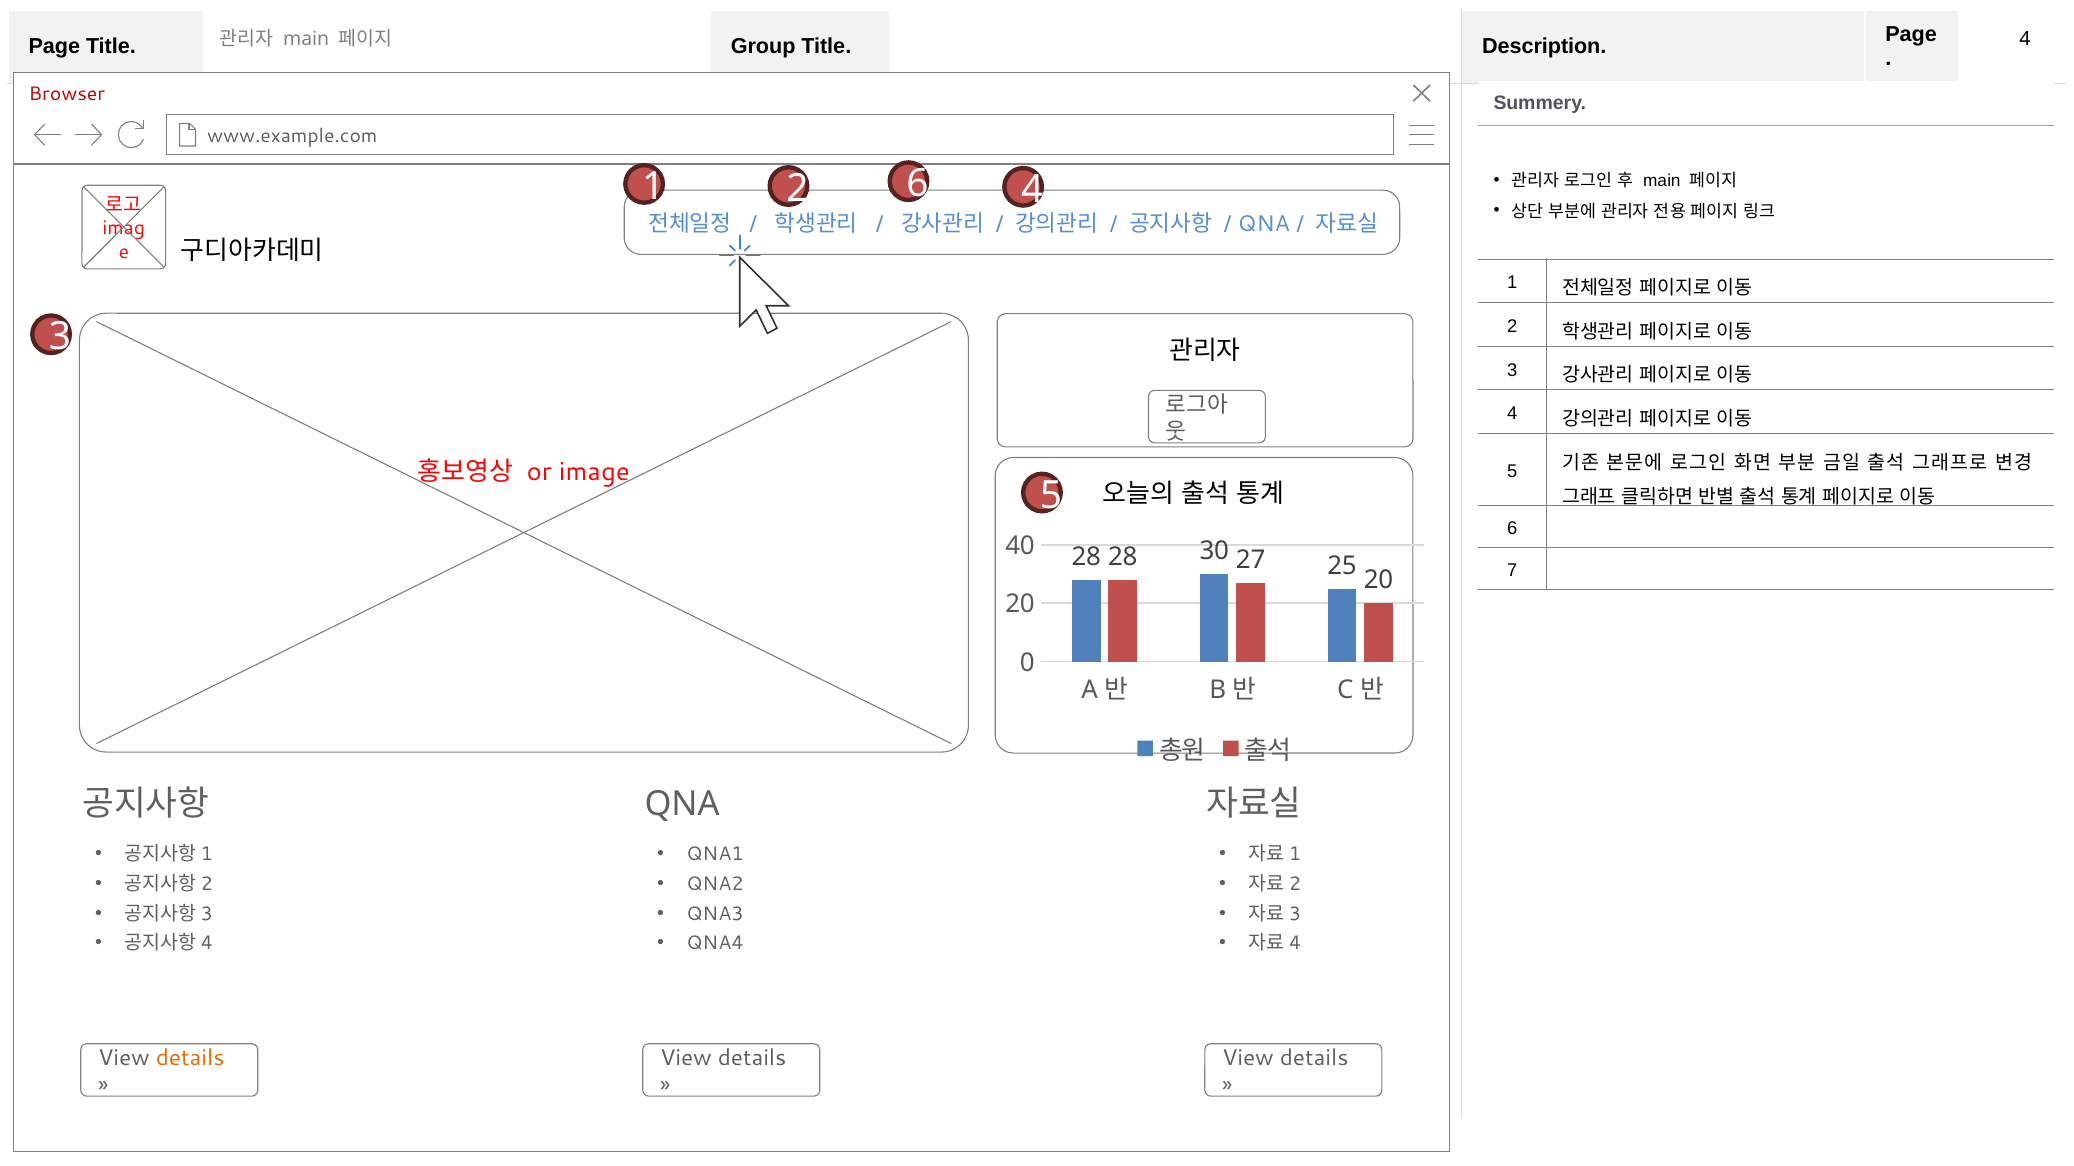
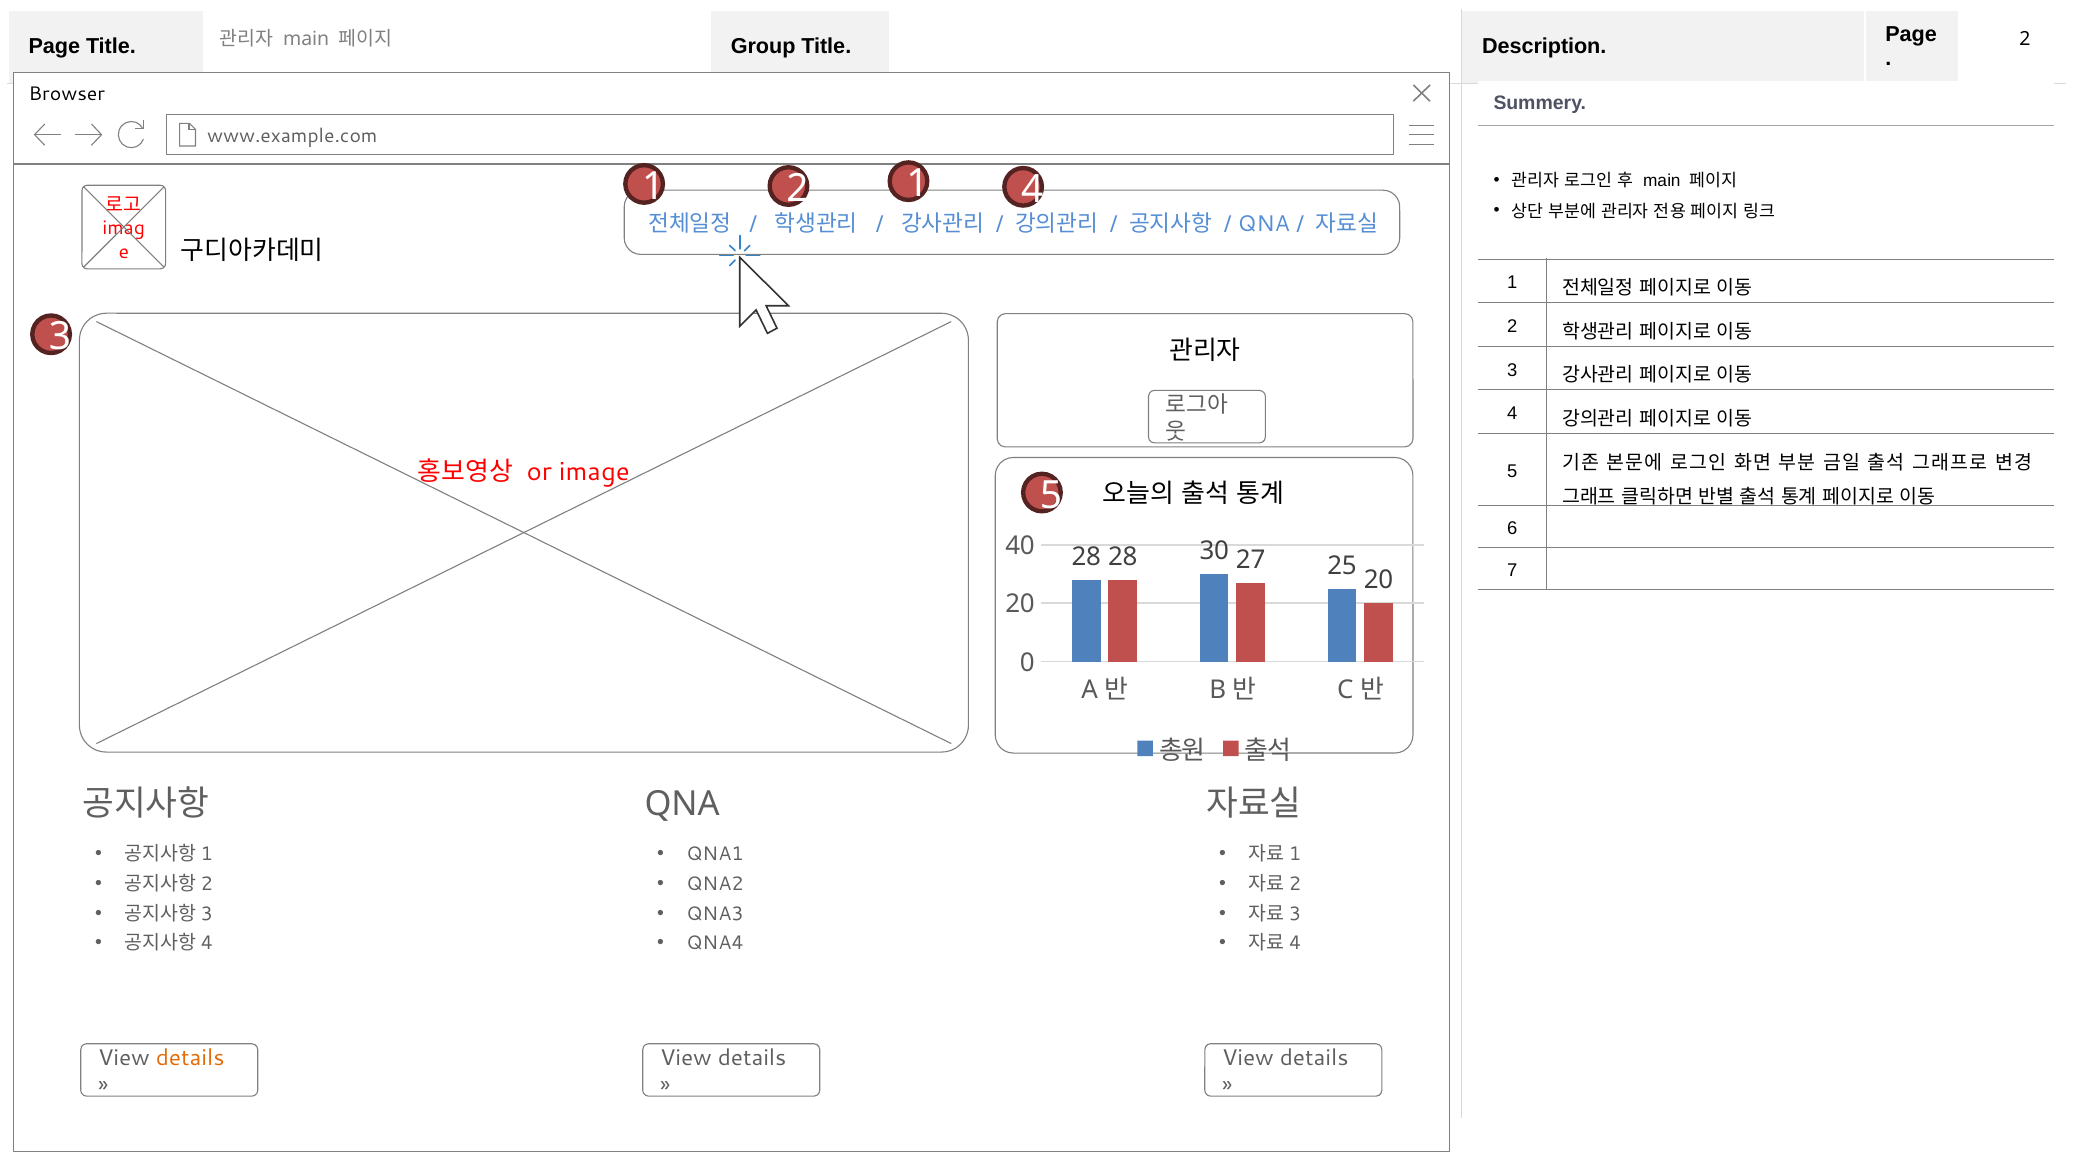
4: 4 -> 2 (2025, 39)
Browser colour: red -> black (67, 94)
2 6: 6 -> 1 (918, 184)
